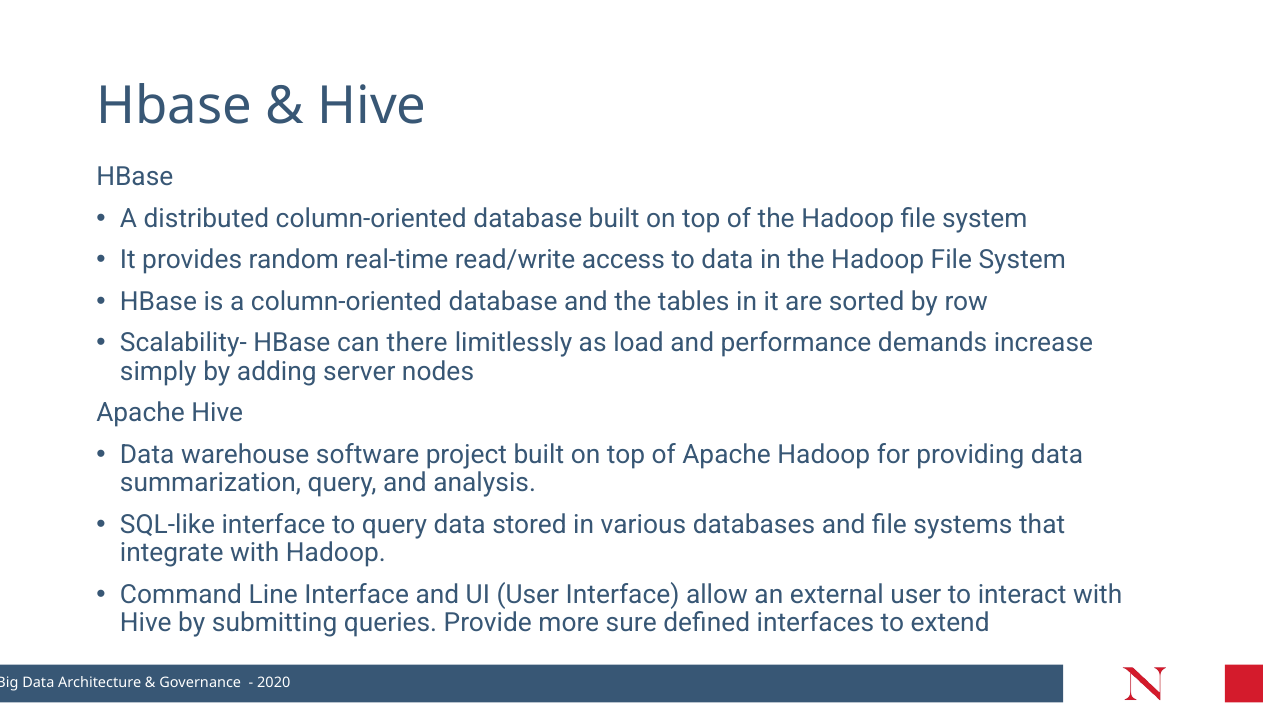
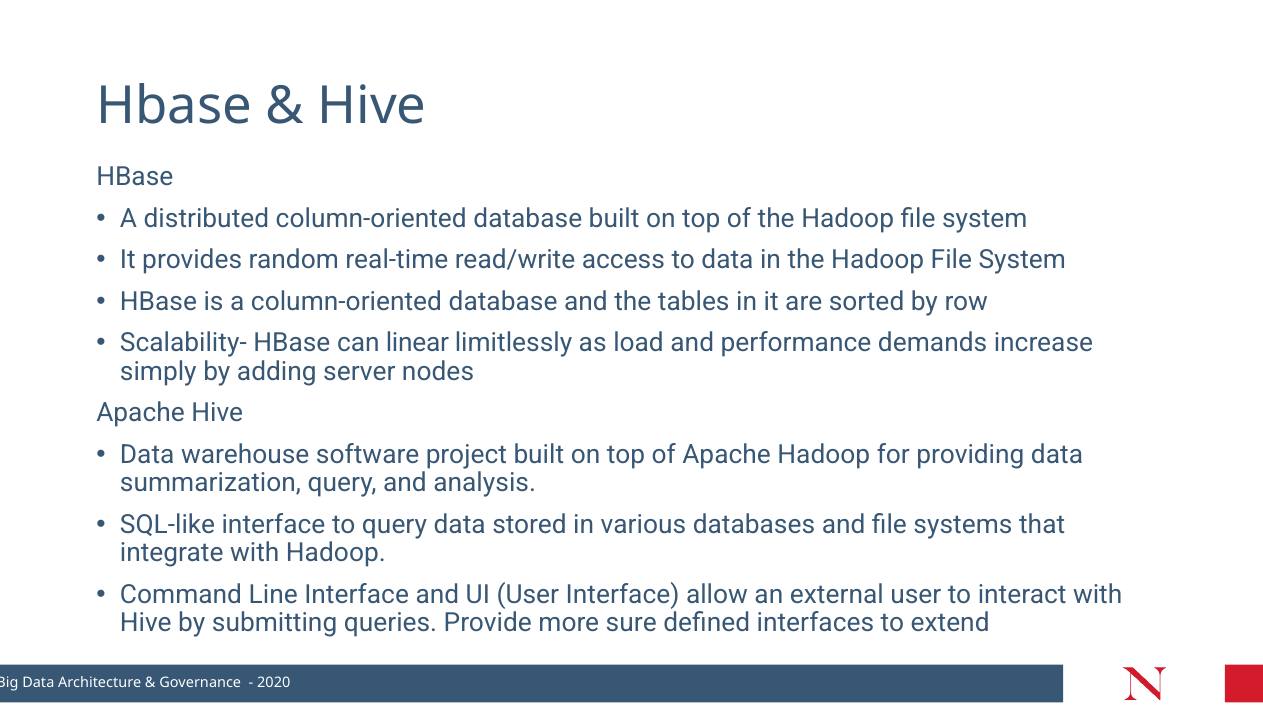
there: there -> linear (417, 343)
